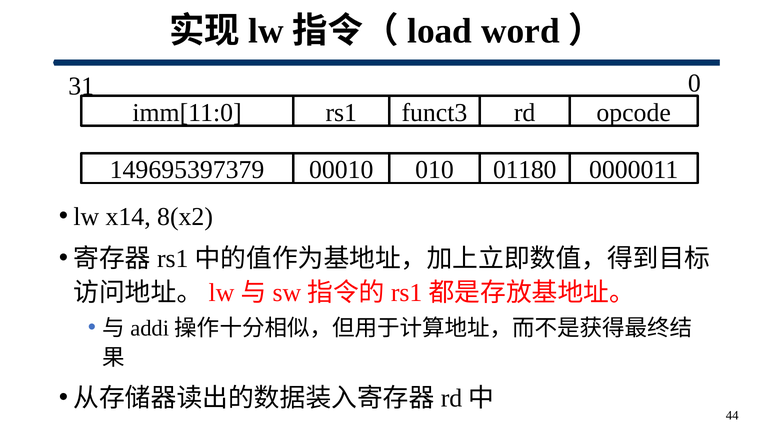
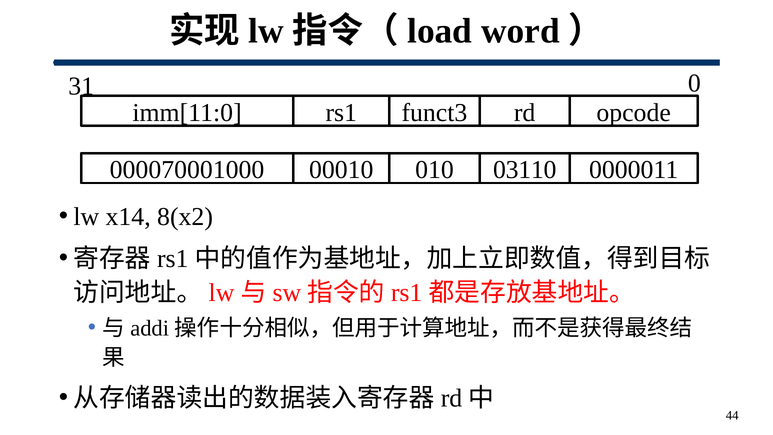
149695397379: 149695397379 -> 000070001000 (187, 170)
01180: 01180 -> 03110 (525, 170)
